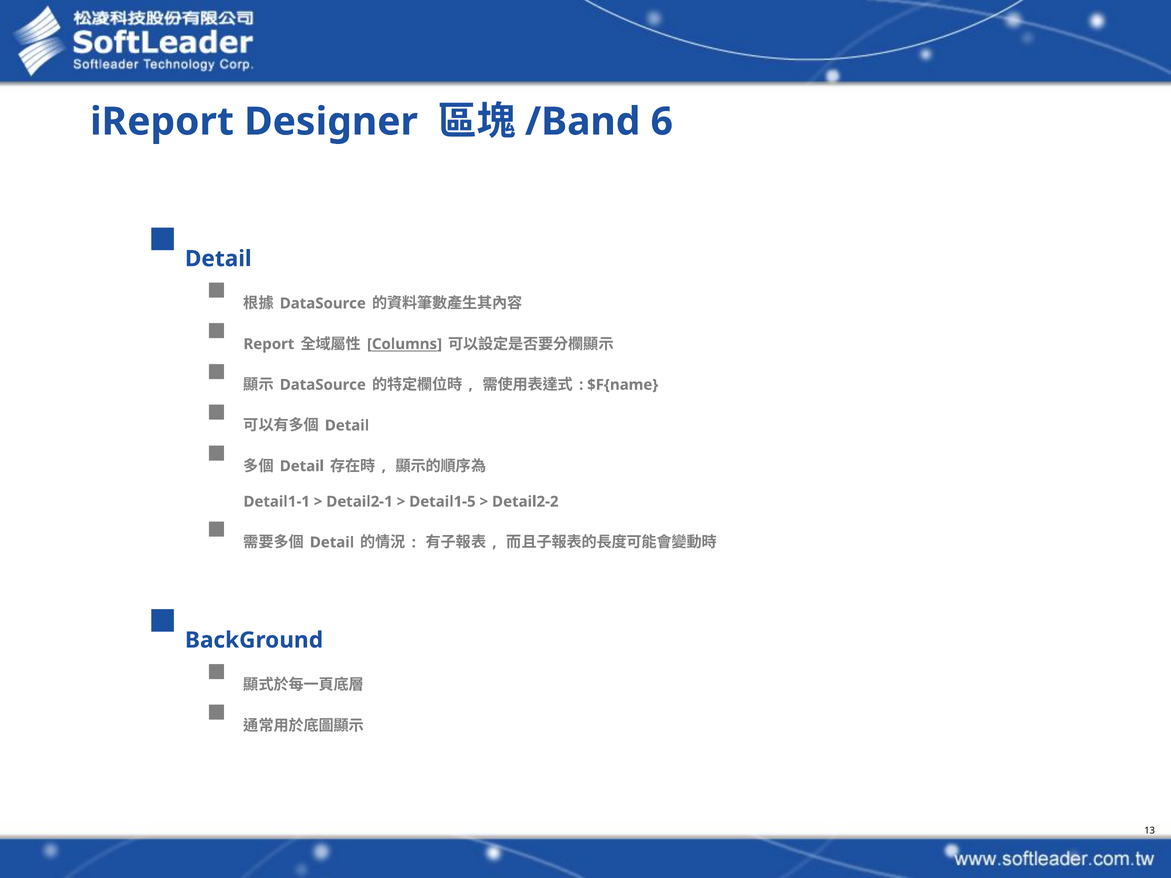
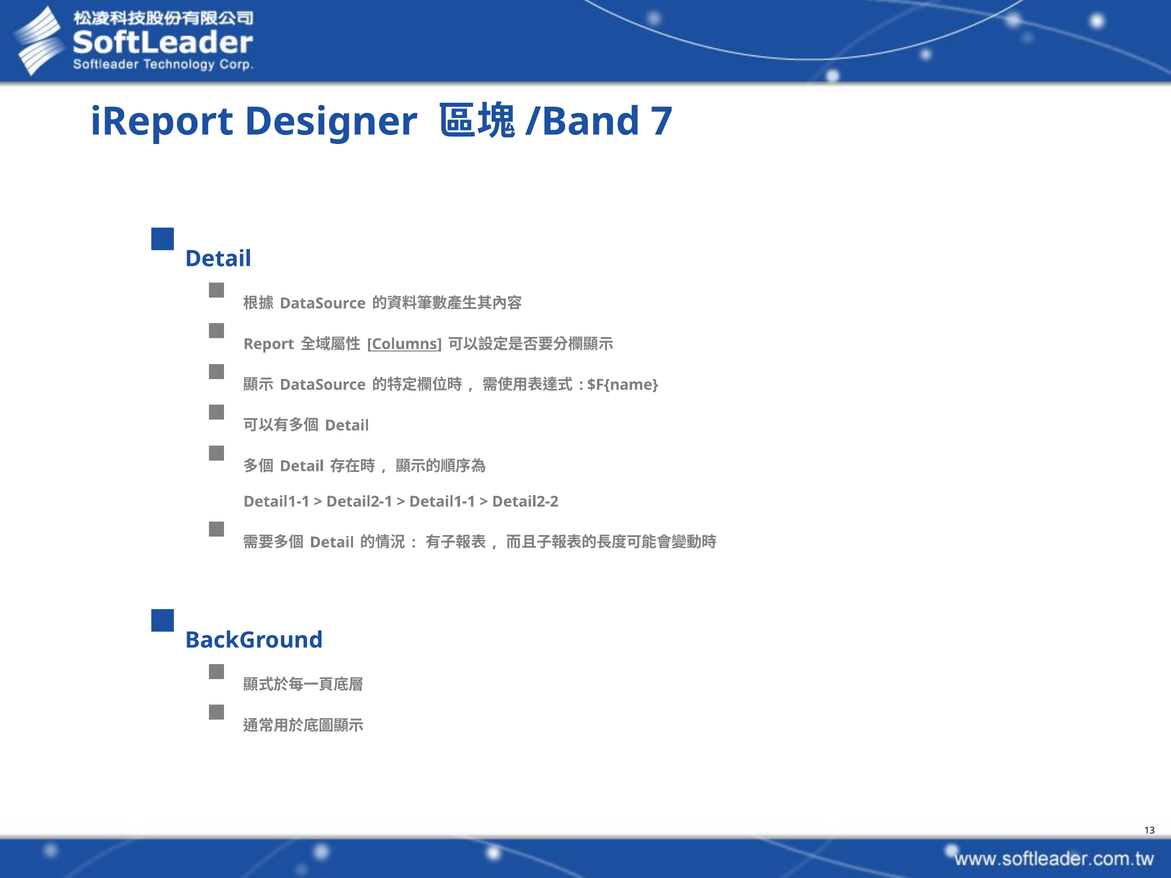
6: 6 -> 7 (662, 122)
Detail1-5: Detail1-5 -> Detail1-1 (442, 502)
